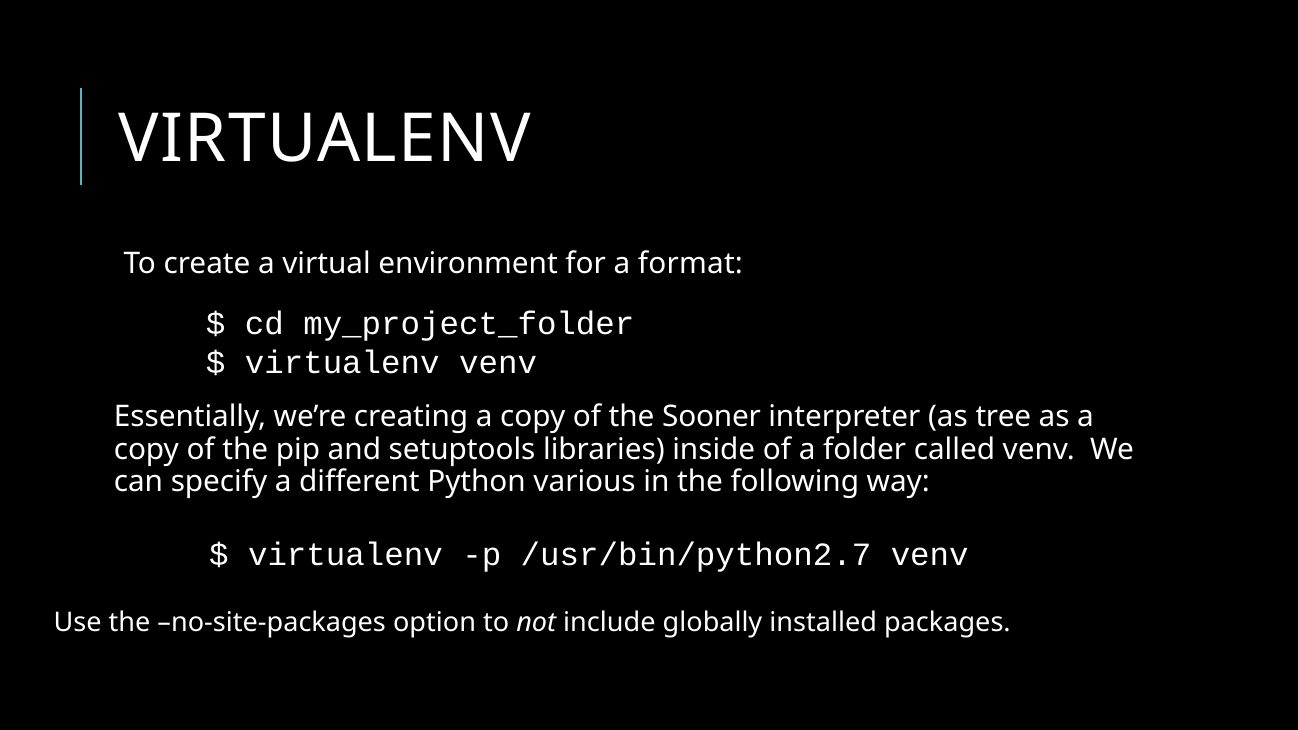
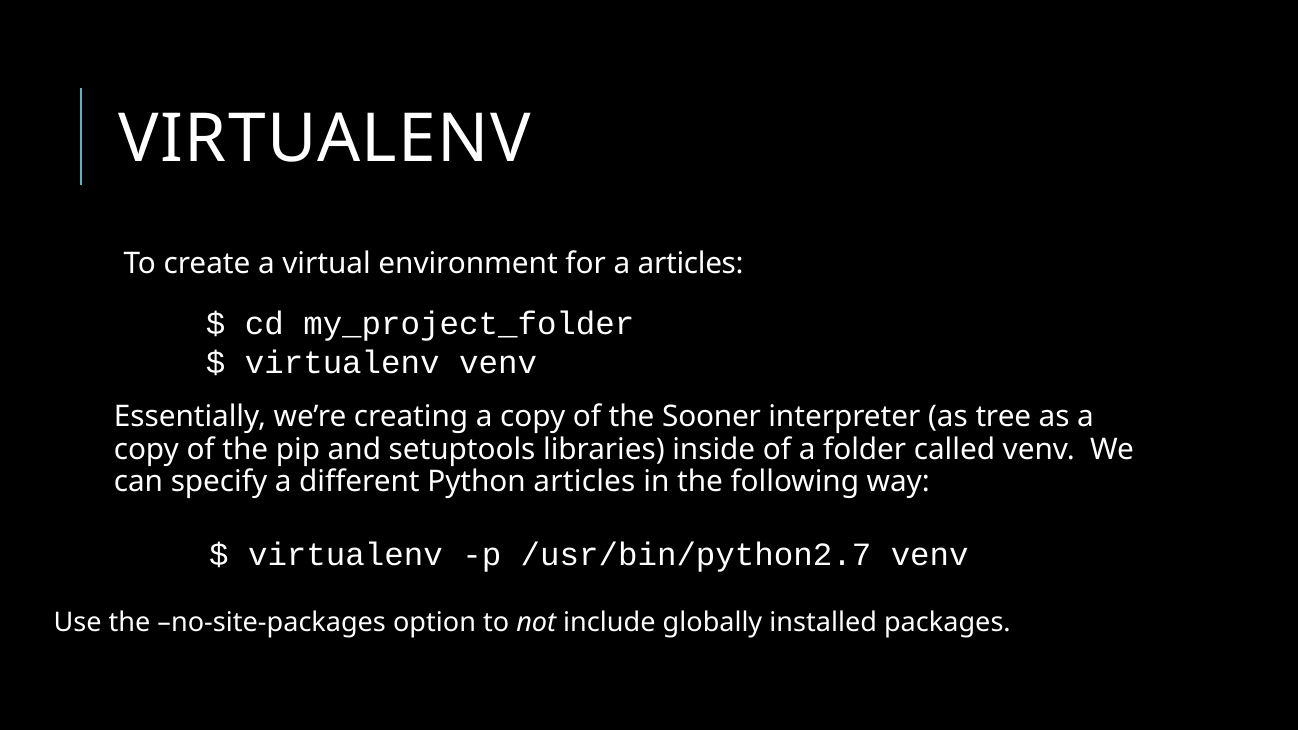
a format: format -> articles (691, 264)
Python various: various -> articles (584, 481)
